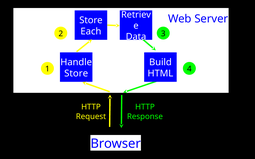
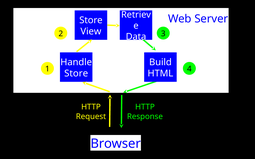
Each: Each -> View (91, 31)
